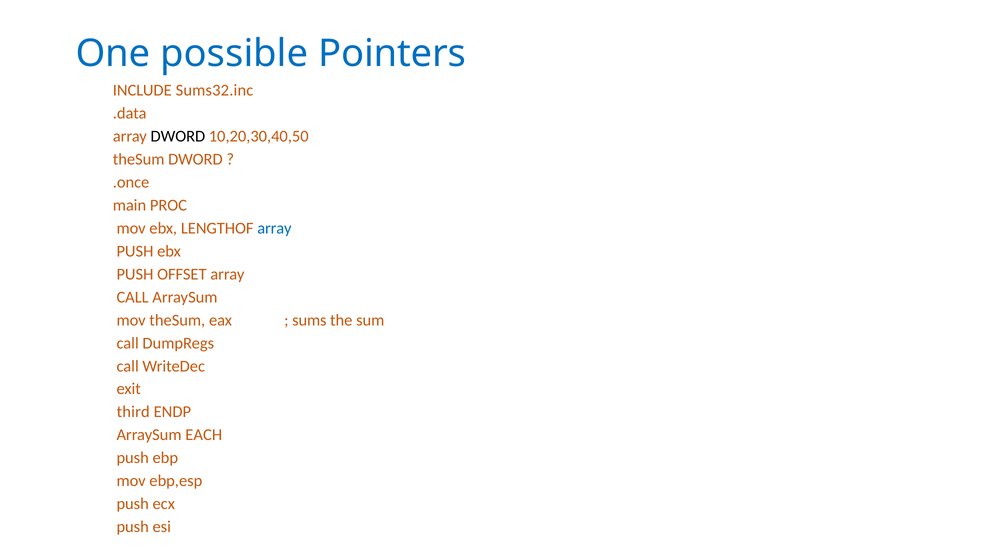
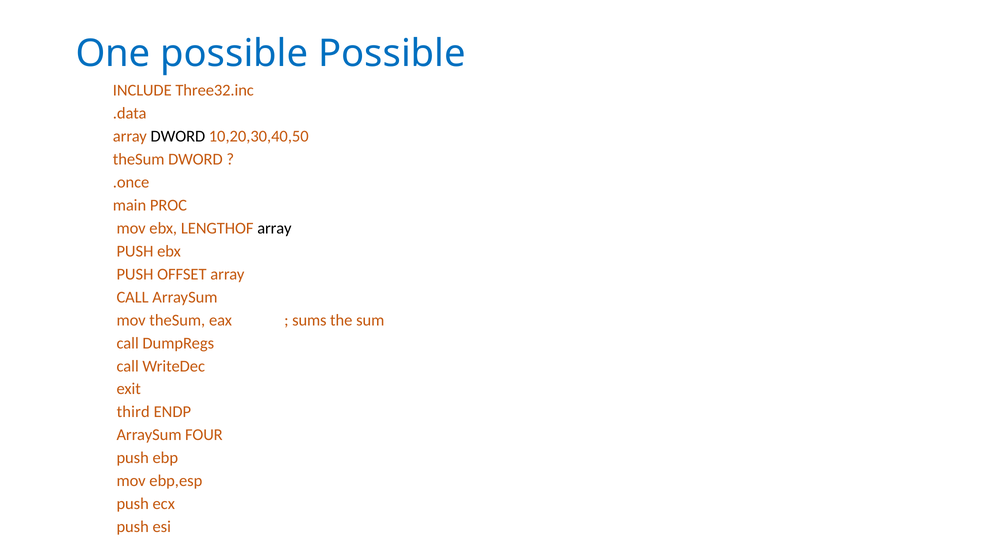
possible Pointers: Pointers -> Possible (392, 54)
Sums32.inc: Sums32.inc -> Three32.inc (215, 90)
array colour: blue -> black (274, 228)
EACH: EACH -> FOUR (204, 435)
